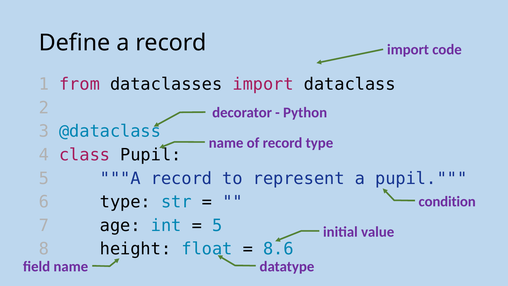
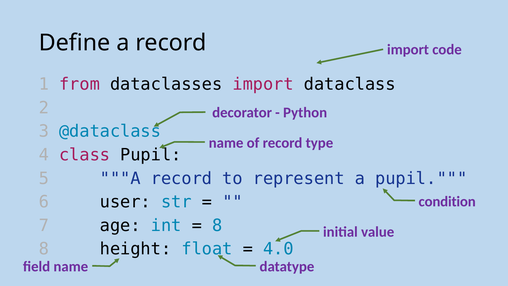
6 type: type -> user (125, 202)
5: 5 -> 8 (217, 225)
8.6: 8.6 -> 4.0 (278, 249)
